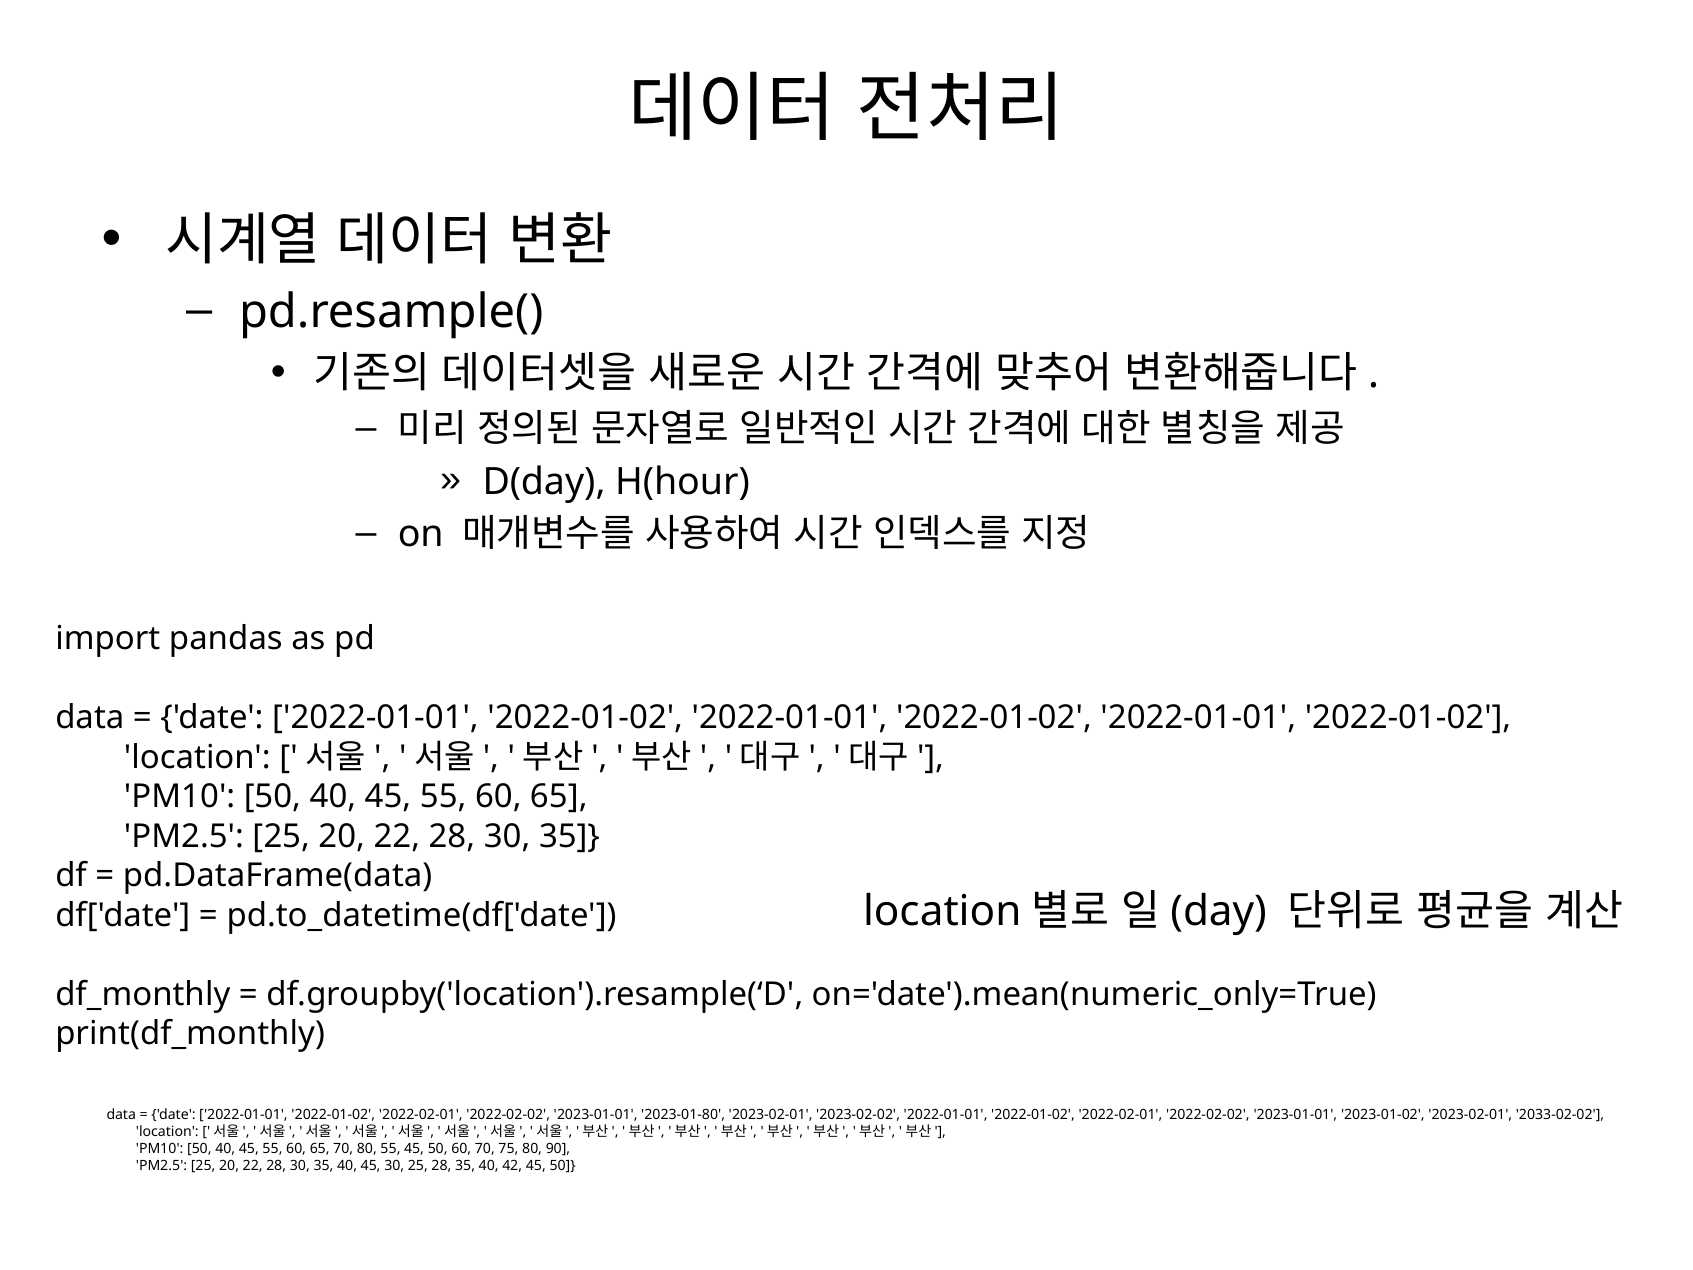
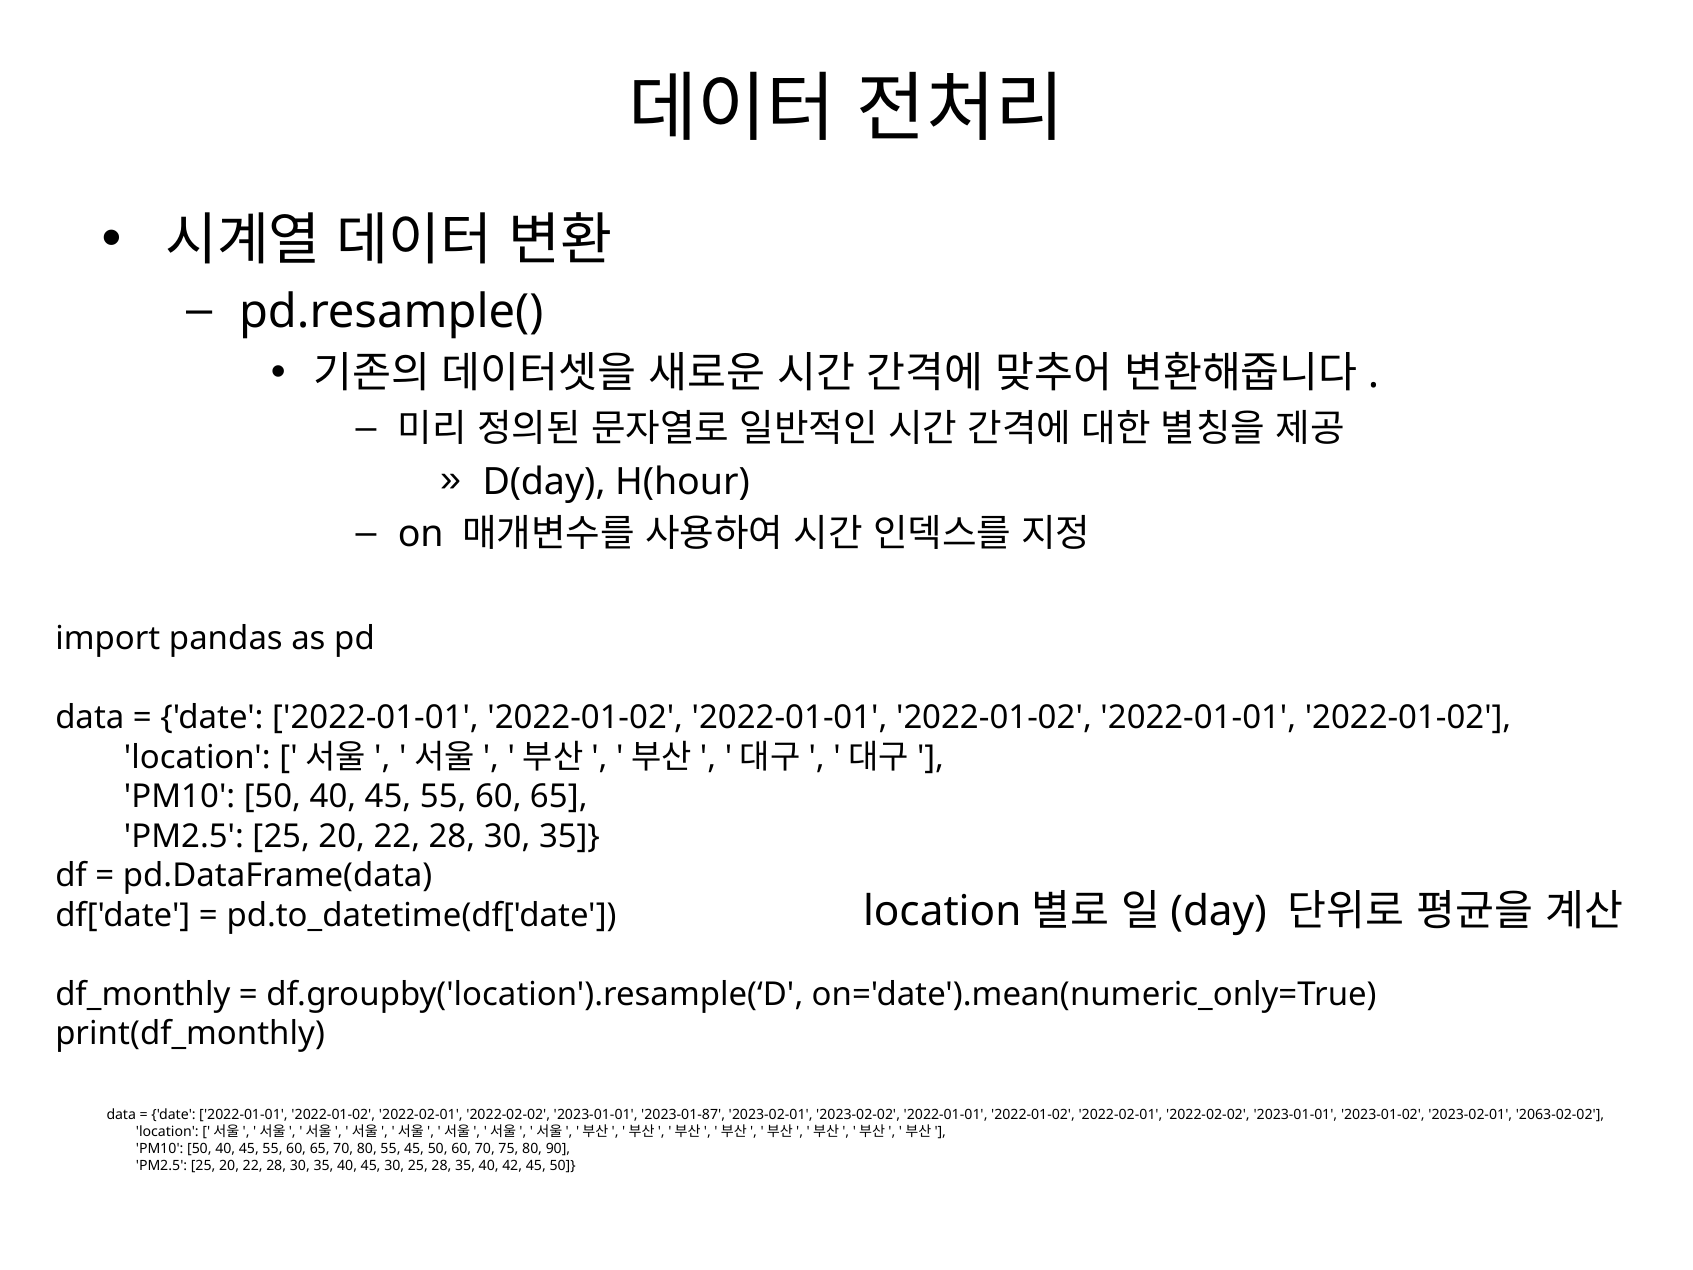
2023-01-80: 2023-01-80 -> 2023-01-87 (683, 1115)
2033-02-02: 2033-02-02 -> 2063-02-02 (1560, 1115)
